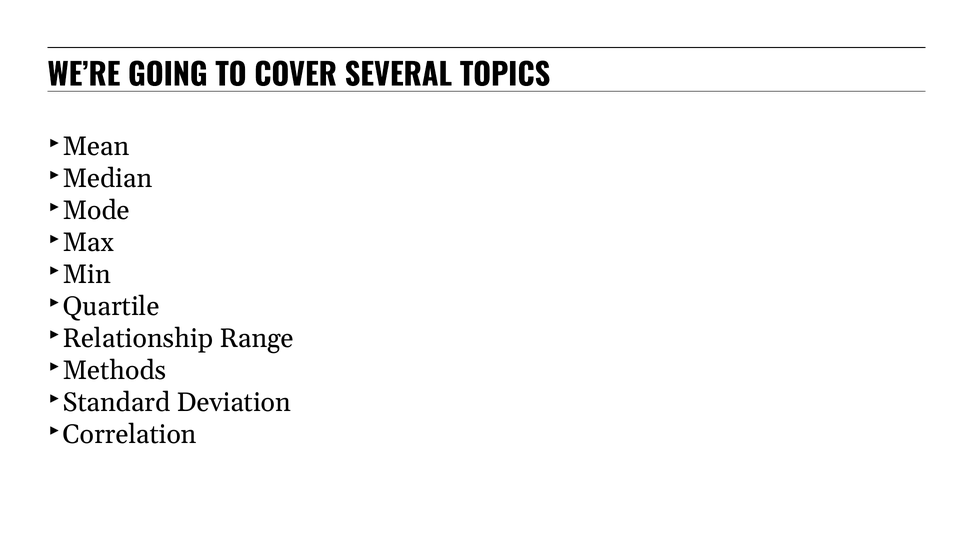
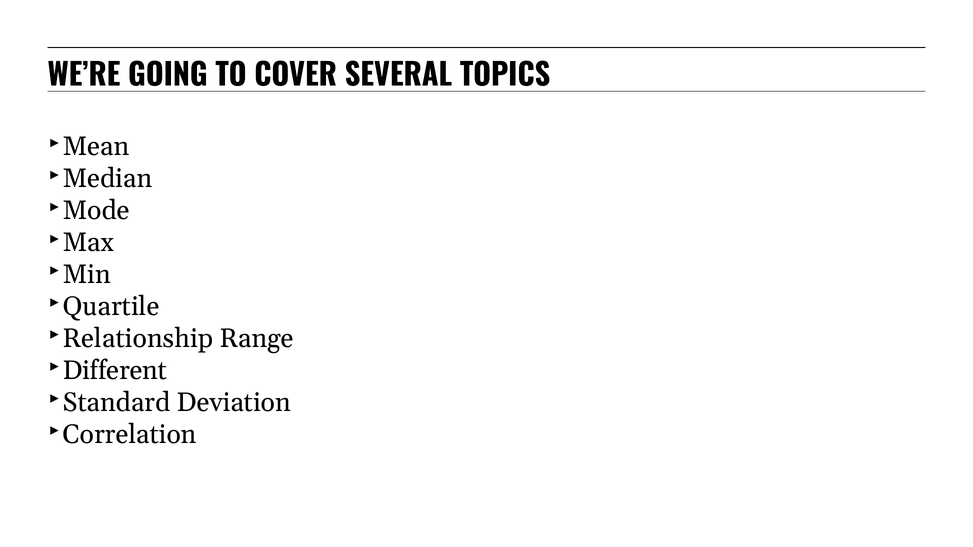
Methods: Methods -> Different (115, 370)
